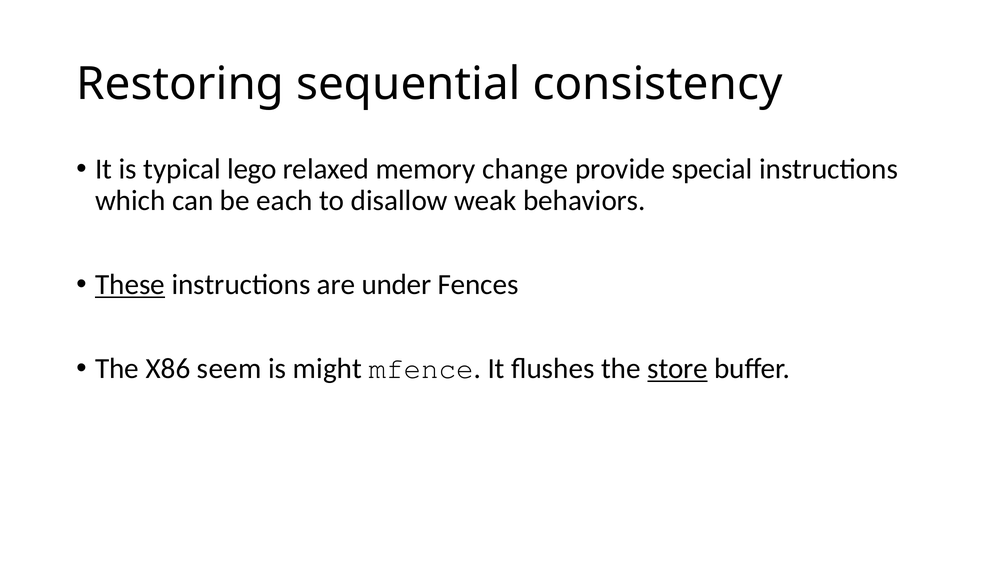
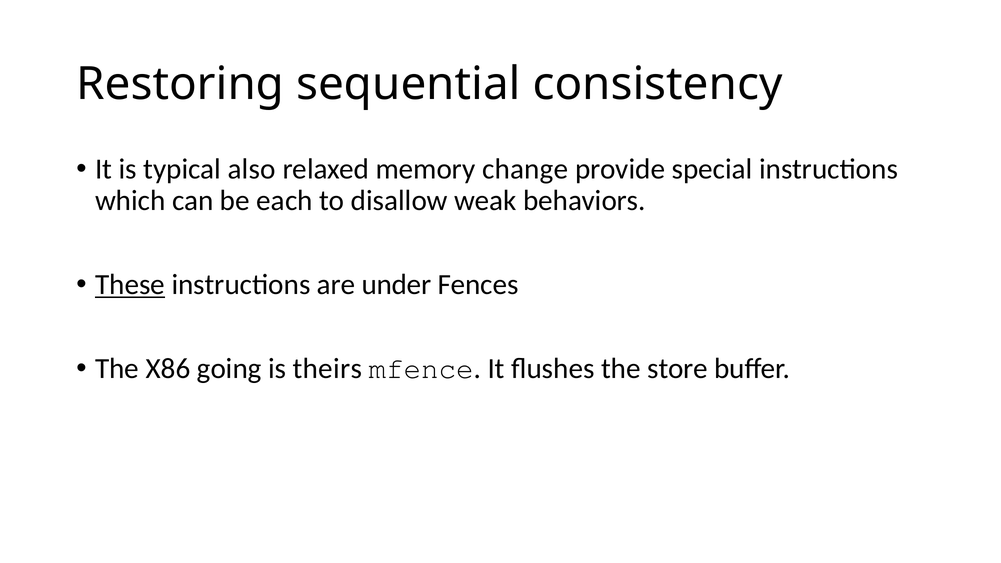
lego: lego -> also (252, 169)
seem: seem -> going (229, 369)
might: might -> theirs (327, 369)
store underline: present -> none (678, 369)
